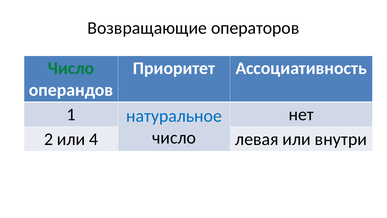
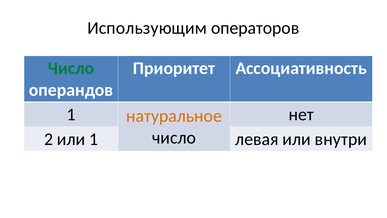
Возвращающие: Возвращающие -> Использующим (147, 28)
натуральное colour: blue -> orange (174, 116)
или 4: 4 -> 1 (94, 139)
